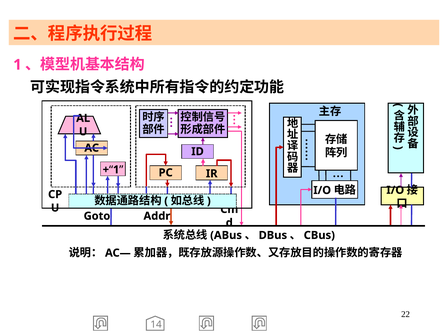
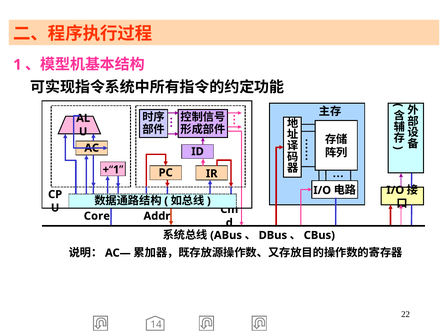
Goto: Goto -> Core (97, 216)
